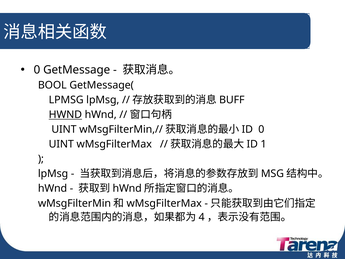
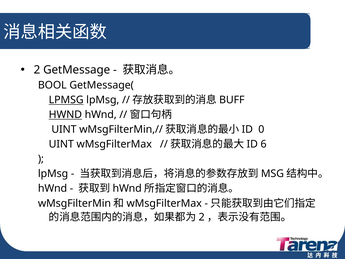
0: 0 -> 2 (37, 70)
LPMSG underline: none -> present (66, 100)
1: 1 -> 6 (264, 144)
4: 4 -> 2 (202, 217)
